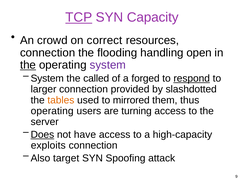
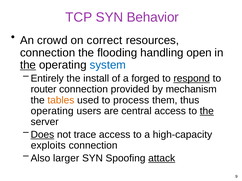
TCP underline: present -> none (79, 17)
Capacity: Capacity -> Behavior (153, 17)
system colour: purple -> blue (108, 65)
System: System -> Entirely (47, 79)
called: called -> install (96, 79)
larger: larger -> router (44, 89)
slashdotted: slashdotted -> mechanism (191, 89)
mirrored: mirrored -> process (131, 100)
turning: turning -> central (136, 111)
the underline: none -> present (207, 111)
have: have -> trace (85, 135)
target: target -> larger (66, 159)
attack underline: none -> present (162, 159)
